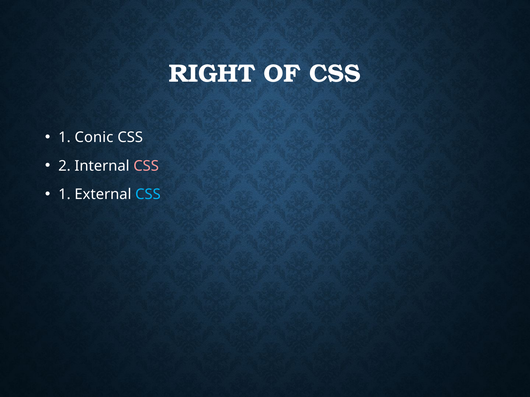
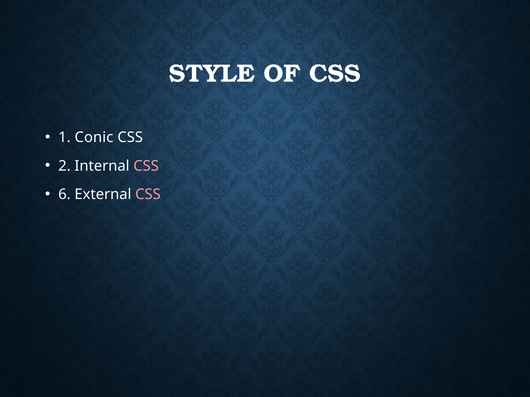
RIGHT: RIGHT -> STYLE (212, 74)
1: 1 -> 6 (64, 195)
CSS colour: light blue -> pink (148, 195)
